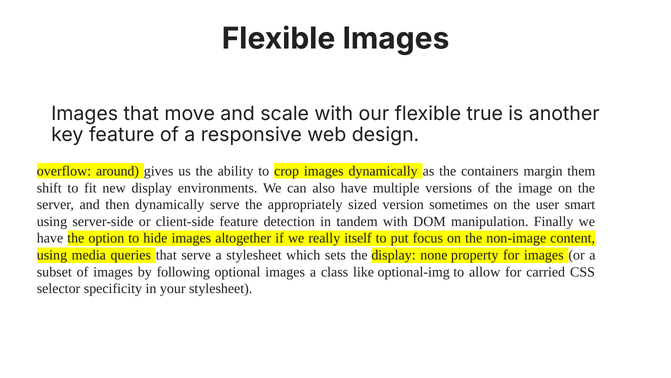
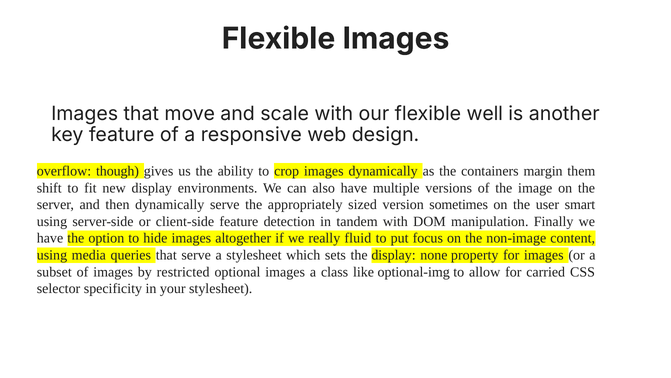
true: true -> well (485, 113)
around: around -> though (118, 171)
itself: itself -> fluid (358, 238)
following: following -> restricted (183, 272)
